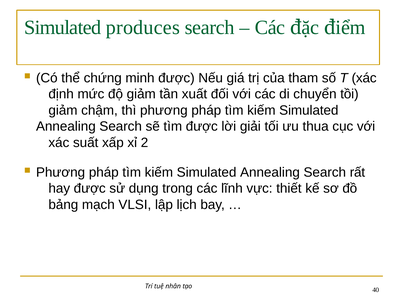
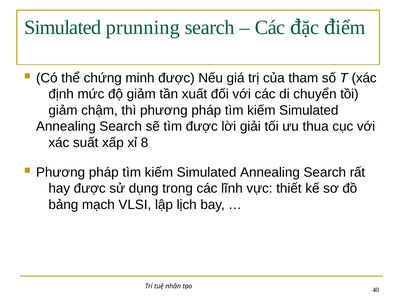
produces: produces -> prunning (143, 28)
2: 2 -> 8 (145, 142)
